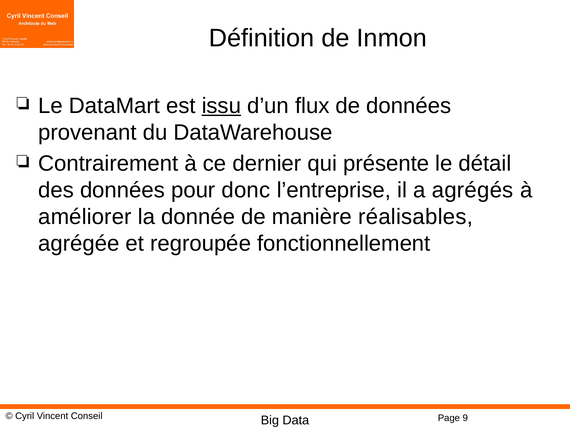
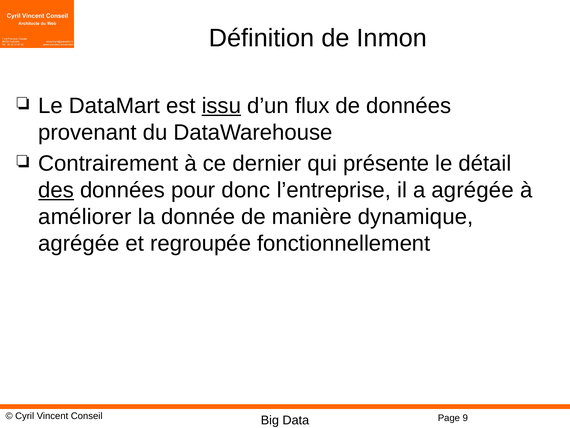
des underline: none -> present (56, 190)
a agrégés: agrégés -> agrégée (473, 190)
réalisables: réalisables -> dynamique (416, 217)
